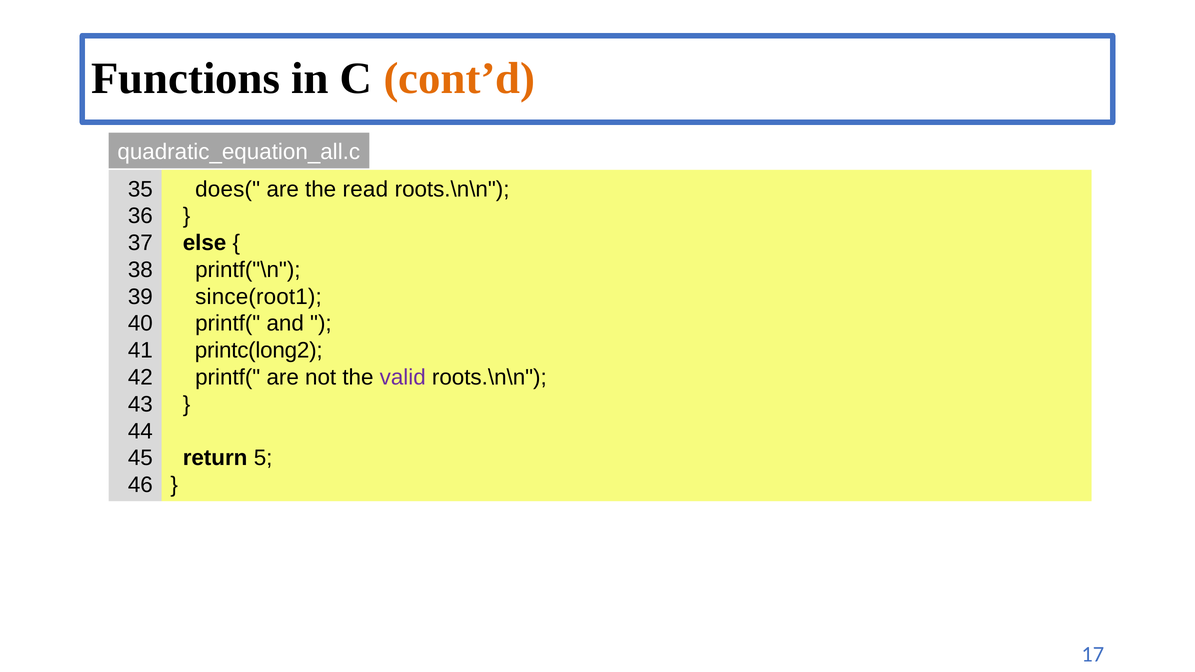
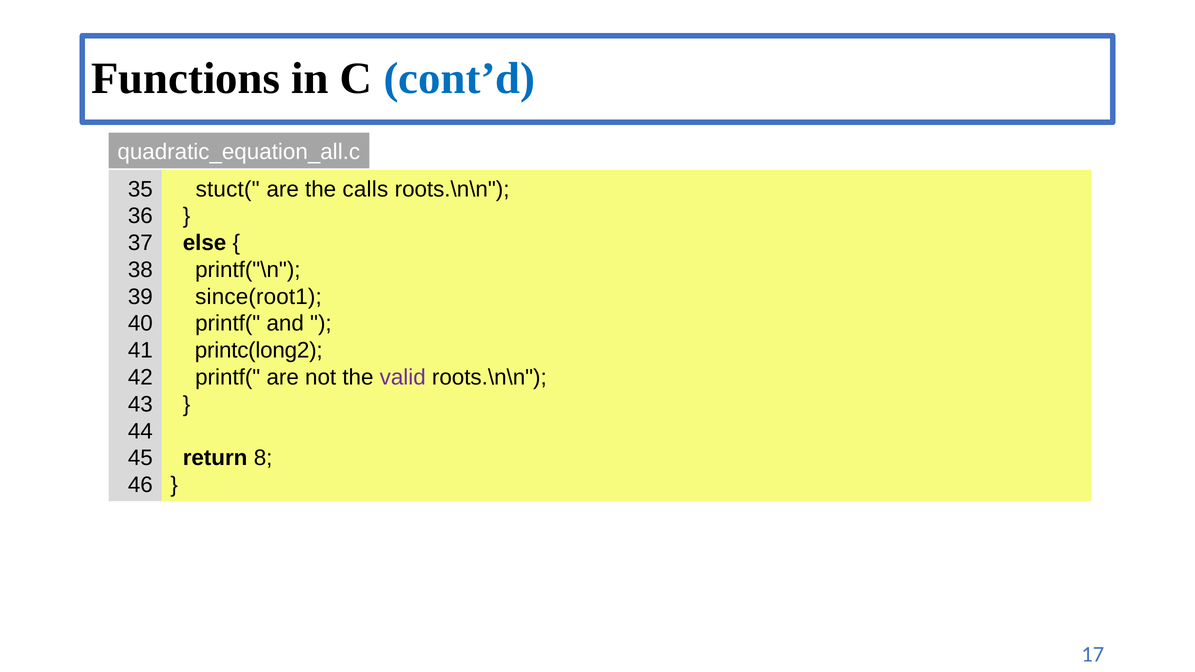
cont’d colour: orange -> blue (459, 79)
does(: does( -> stuct( (228, 189)
read: read -> calls (365, 189)
5: 5 -> 8 (263, 458)
